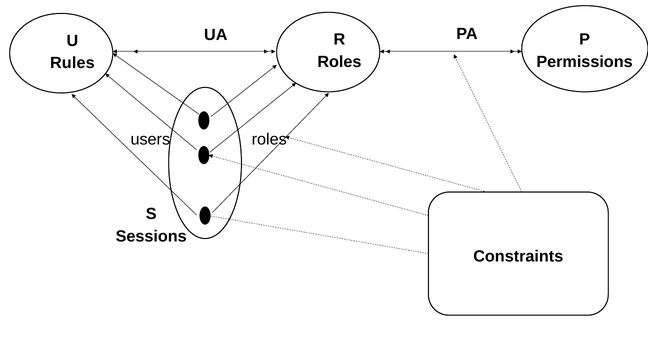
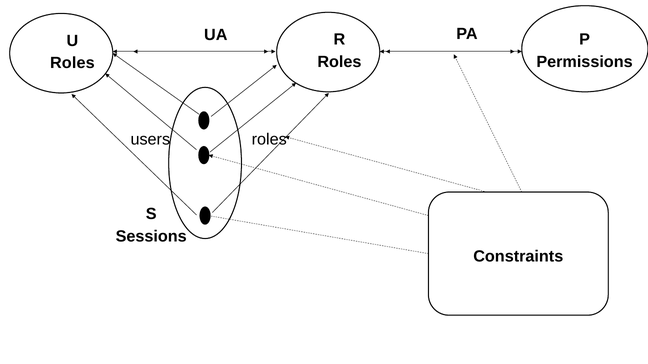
Rules: Rules -> Roles (72, 63)
